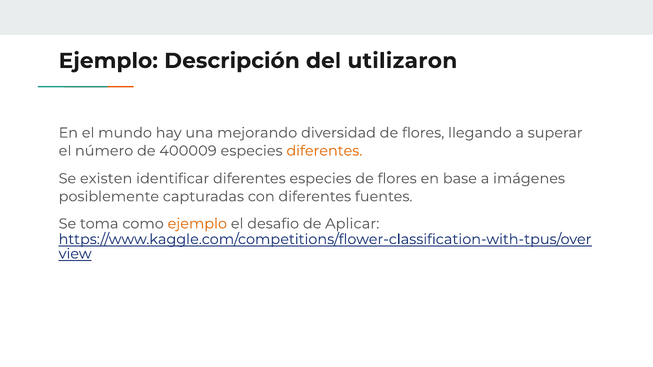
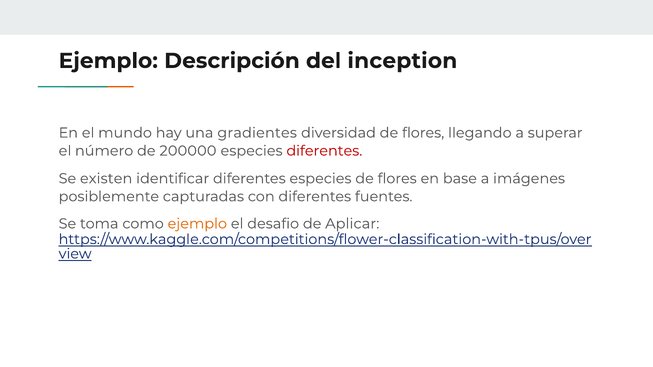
utilizaron: utilizaron -> inception (402, 61)
mejorando: mejorando -> gradientes (257, 133)
400009: 400009 -> 200000 (188, 151)
diferentes colour: orange -> red (324, 151)
